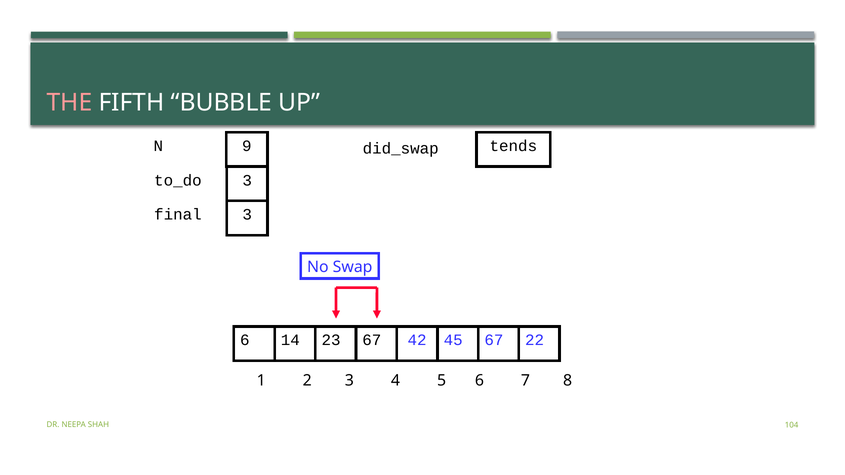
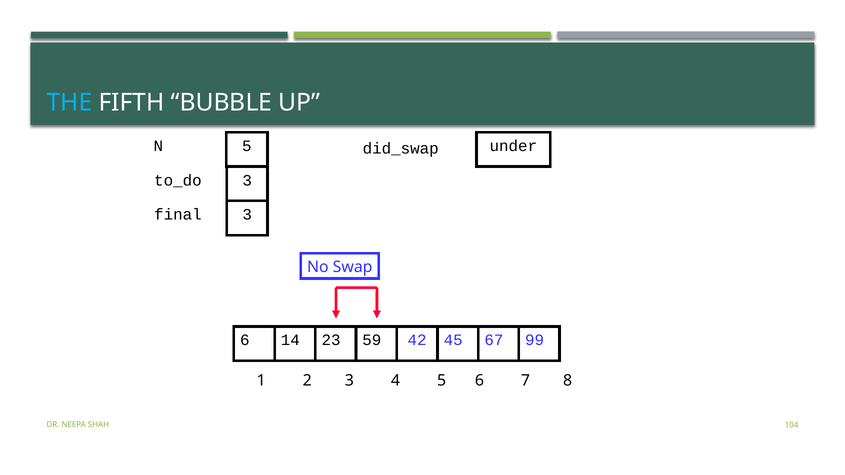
THE colour: pink -> light blue (69, 103)
N 9: 9 -> 5 (247, 146)
tends: tends -> under (513, 146)
14 67: 67 -> 59 (372, 340)
22: 22 -> 99 (535, 340)
